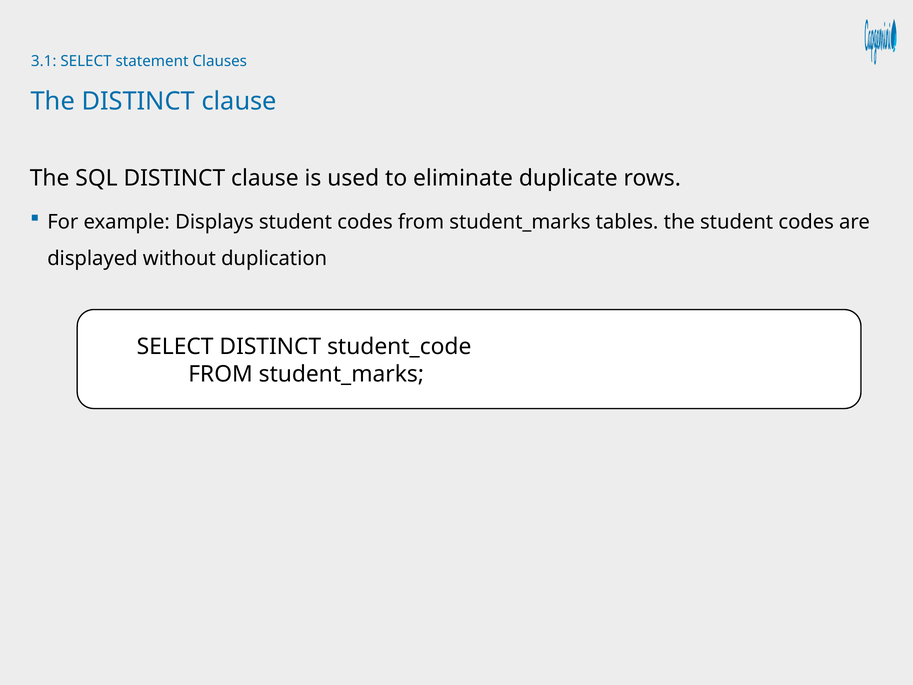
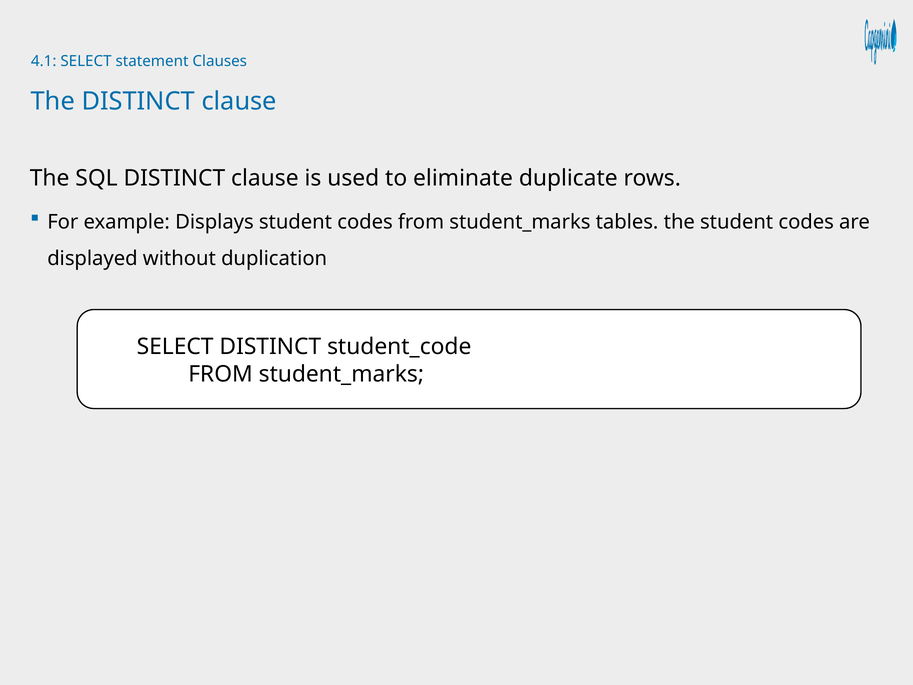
3.1: 3.1 -> 4.1 (44, 61)
